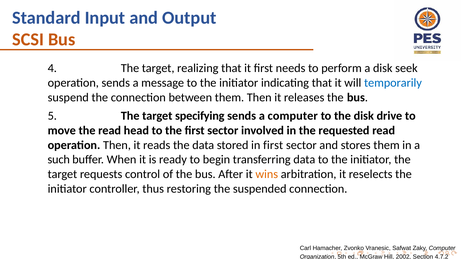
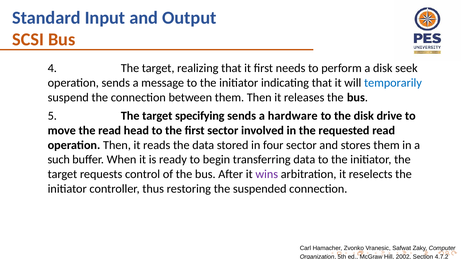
a computer: computer -> hardware (293, 116)
in first: first -> four (273, 145)
wins colour: orange -> purple (267, 175)
